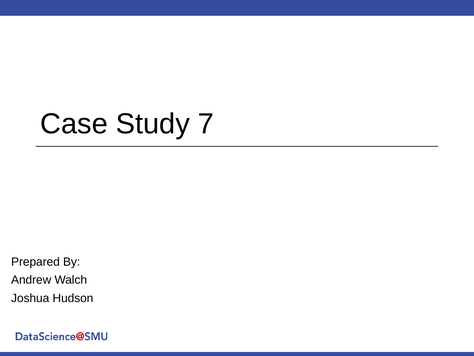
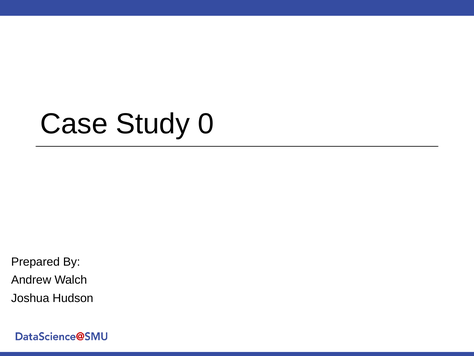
7: 7 -> 0 (206, 124)
